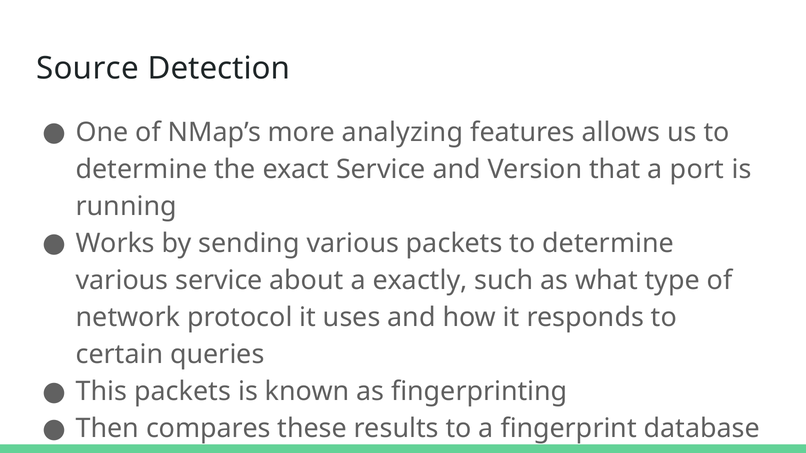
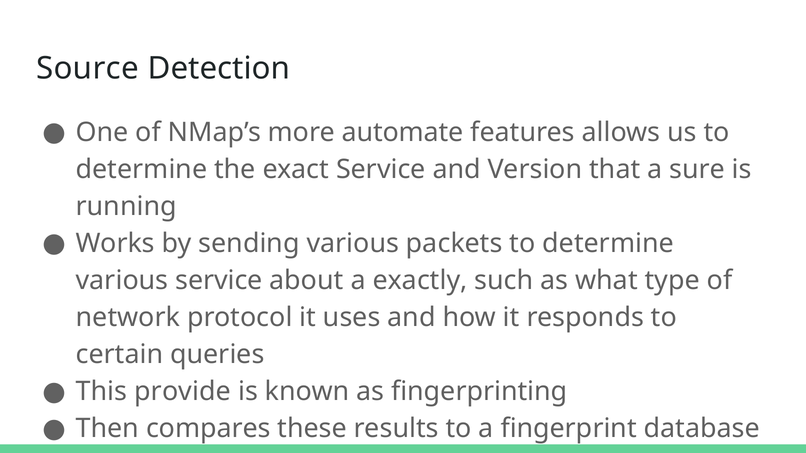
analyzing: analyzing -> automate (403, 132)
port: port -> sure (697, 170)
This packets: packets -> provide (183, 392)
